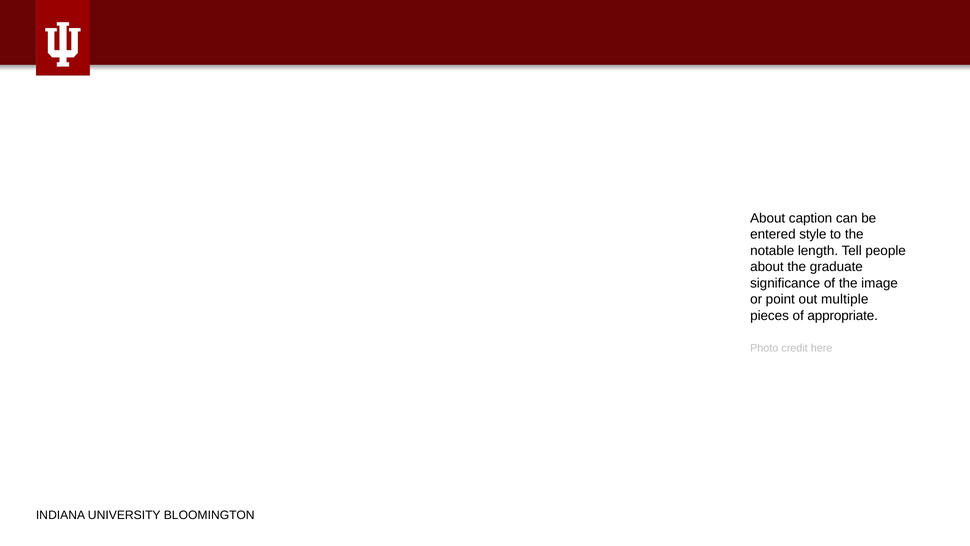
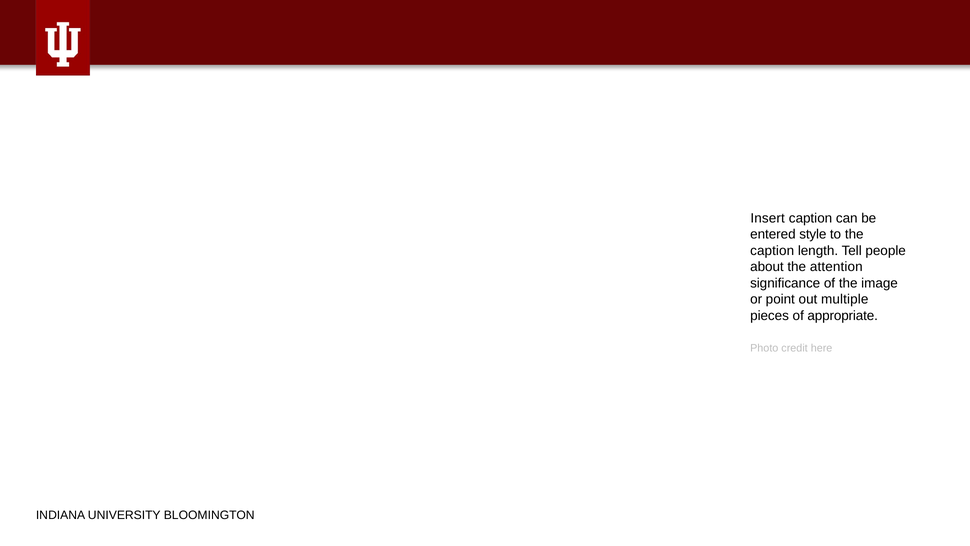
About: About -> Insert (768, 218)
notable: notable -> caption (772, 251)
graduate: graduate -> attention (836, 267)
